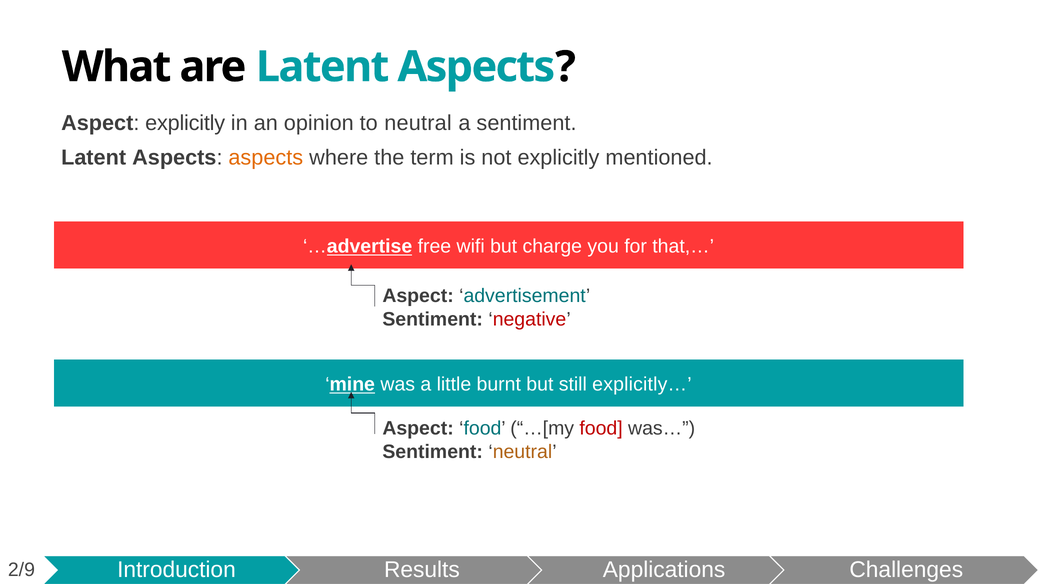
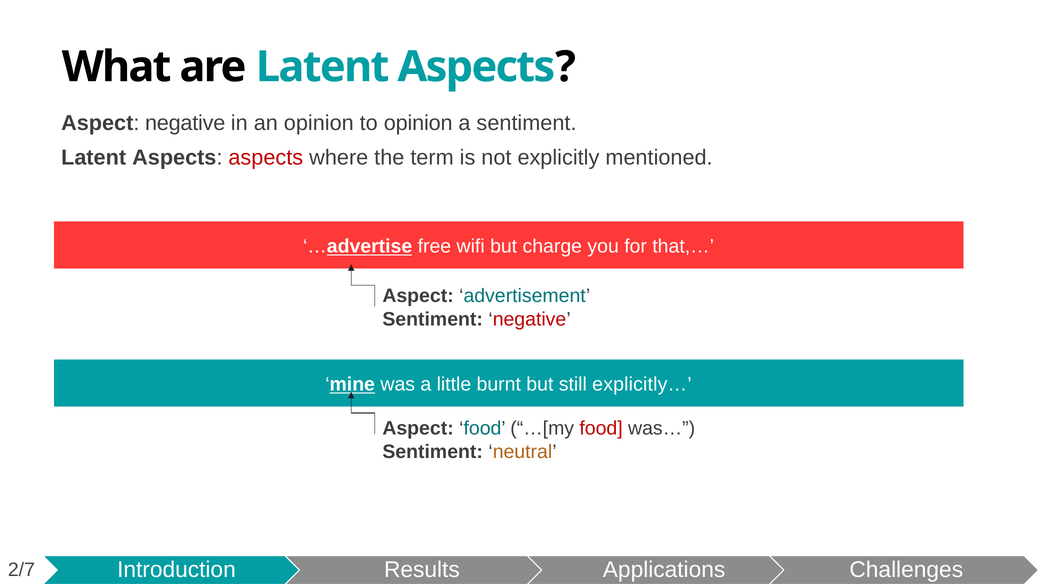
Aspect explicitly: explicitly -> negative (185, 123)
to neutral: neutral -> opinion (418, 123)
aspects colour: orange -> red (266, 158)
2/9: 2/9 -> 2/7 (21, 570)
